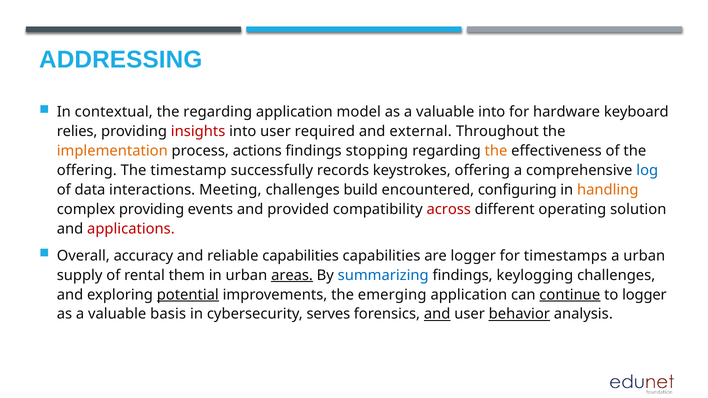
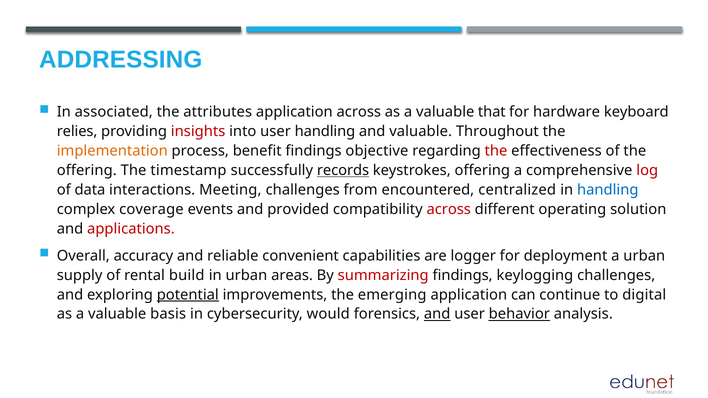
contextual: contextual -> associated (114, 112)
the regarding: regarding -> attributes (218, 112)
application model: model -> across (359, 112)
valuable into: into -> that (492, 112)
user required: required -> handling (325, 132)
and external: external -> valuable (421, 132)
actions: actions -> benefit (257, 151)
stopping: stopping -> objective (377, 151)
the colour: orange -> red (496, 151)
records underline: none -> present (343, 171)
log colour: blue -> red (647, 171)
build: build -> from (361, 190)
configuring: configuring -> centralized (517, 190)
handling colour: orange -> blue (608, 190)
complex providing: providing -> coverage (151, 210)
reliable capabilities: capabilities -> convenient (301, 256)
timestamps: timestamps -> deployment (566, 256)
them: them -> build (187, 275)
areas underline: present -> none (292, 275)
summarizing colour: blue -> red (383, 275)
continue underline: present -> none (570, 295)
to logger: logger -> digital (644, 295)
serves: serves -> would (328, 314)
